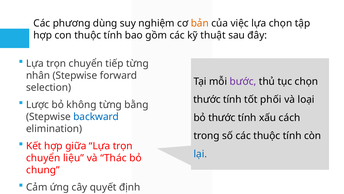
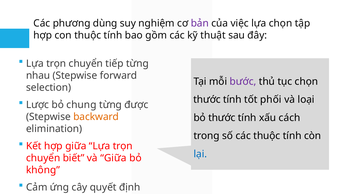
bản colour: orange -> purple (200, 23)
nhân: nhân -> nhau (38, 75)
không: không -> chung (81, 104)
bằng: bằng -> được (136, 104)
backward colour: blue -> orange (96, 116)
liệu: liệu -> biết (74, 158)
và Thác: Thác -> Giữa (113, 158)
chung: chung -> không (43, 170)
